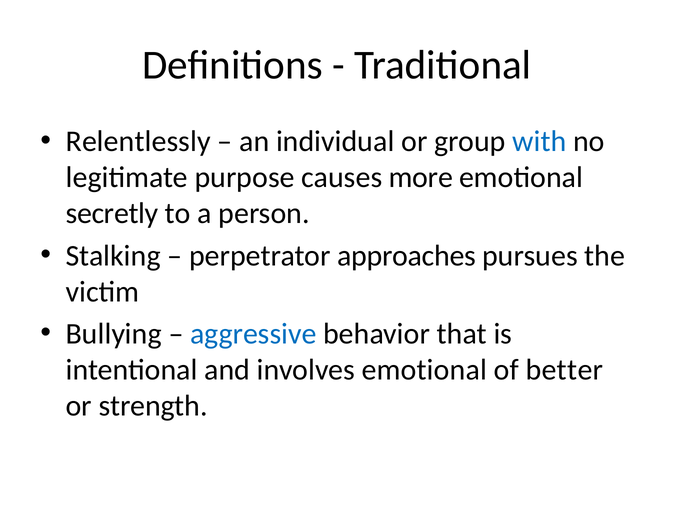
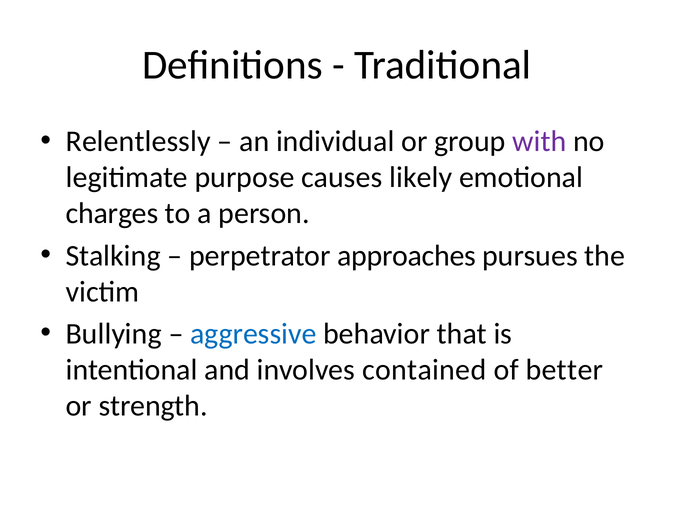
with colour: blue -> purple (539, 141)
more: more -> likely (421, 177)
secretly: secretly -> charges (112, 213)
involves emotional: emotional -> contained (424, 369)
